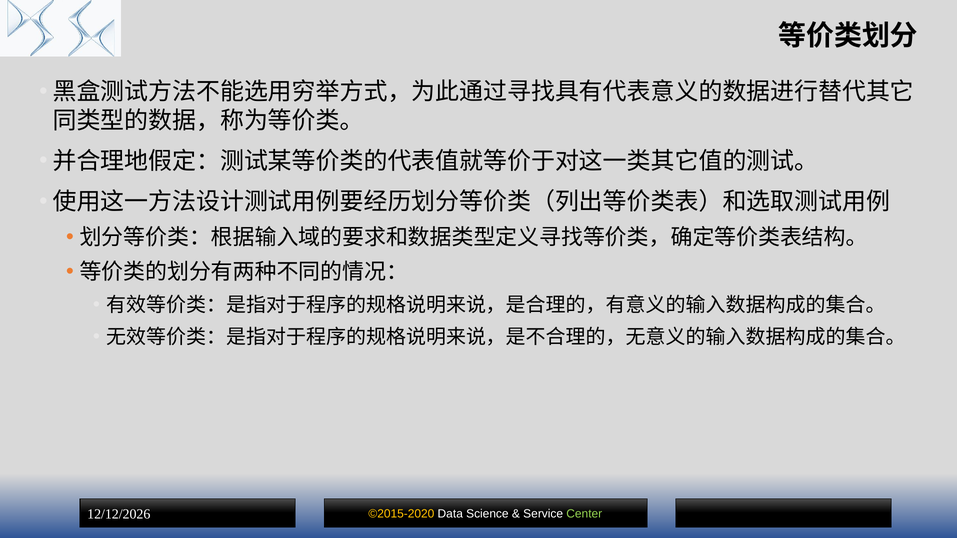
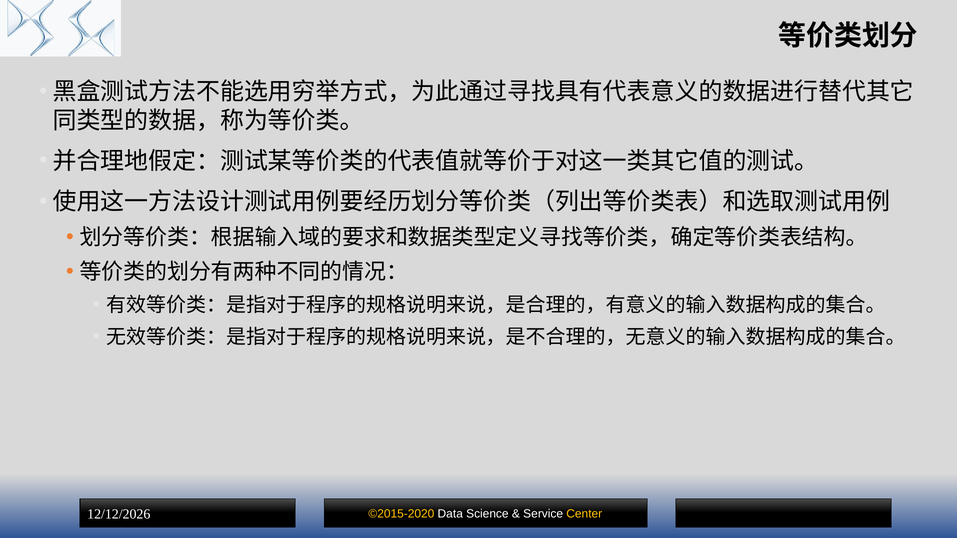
Center colour: light green -> yellow (584, 514)
